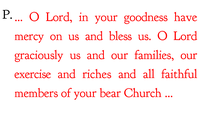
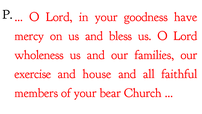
graciously: graciously -> wholeness (39, 55)
riches: riches -> house (97, 74)
